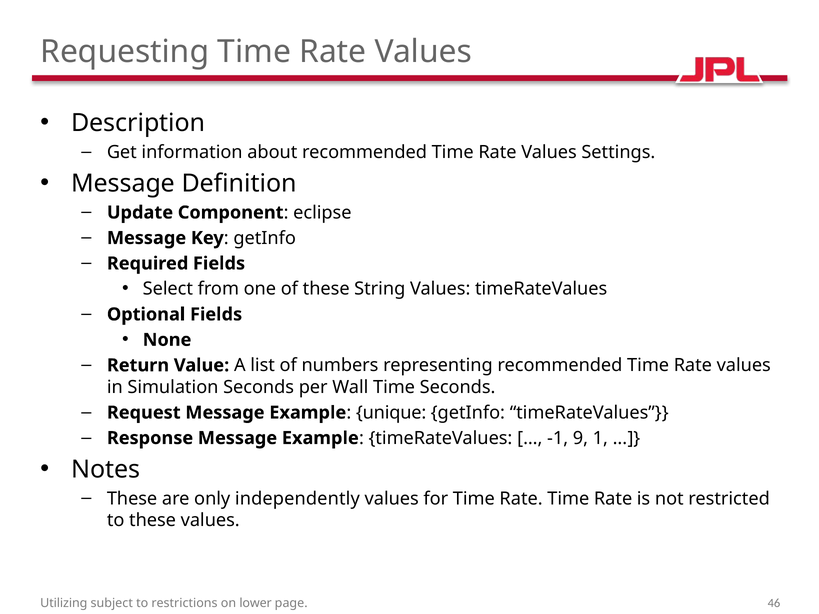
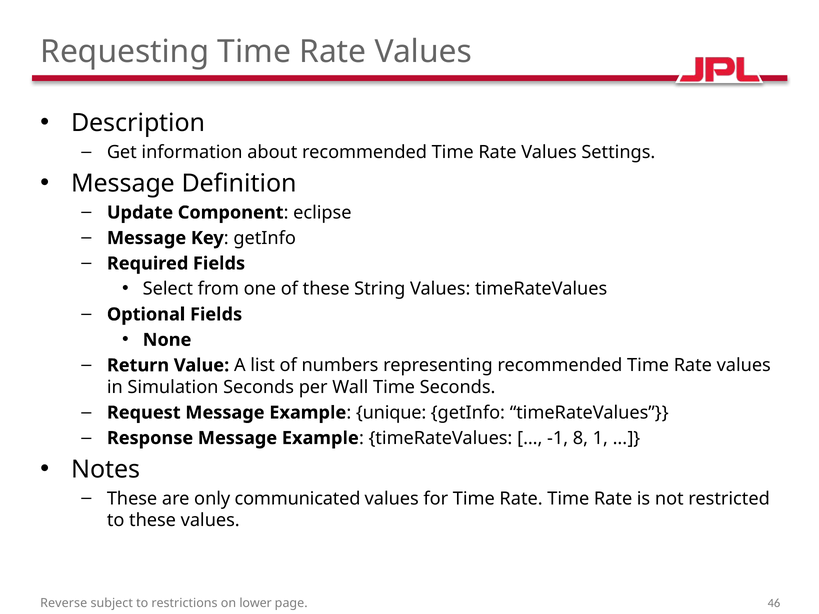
9: 9 -> 8 (580, 438)
independently: independently -> communicated (298, 499)
Utilizing: Utilizing -> Reverse (64, 603)
